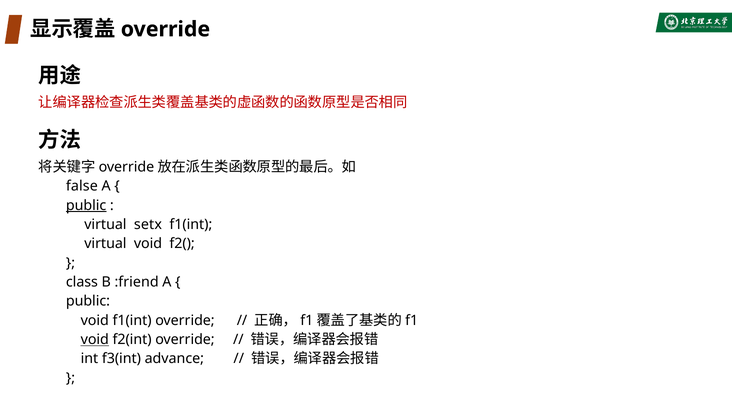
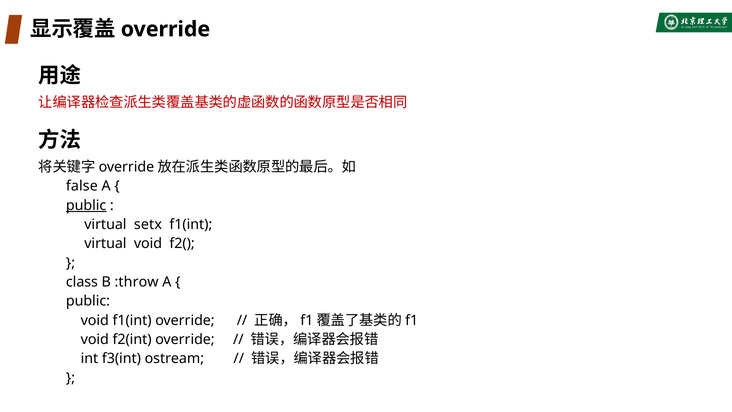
:friend: :friend -> :throw (137, 282)
void underline: present -> none (95, 339)
advance: advance -> ostream (174, 359)
